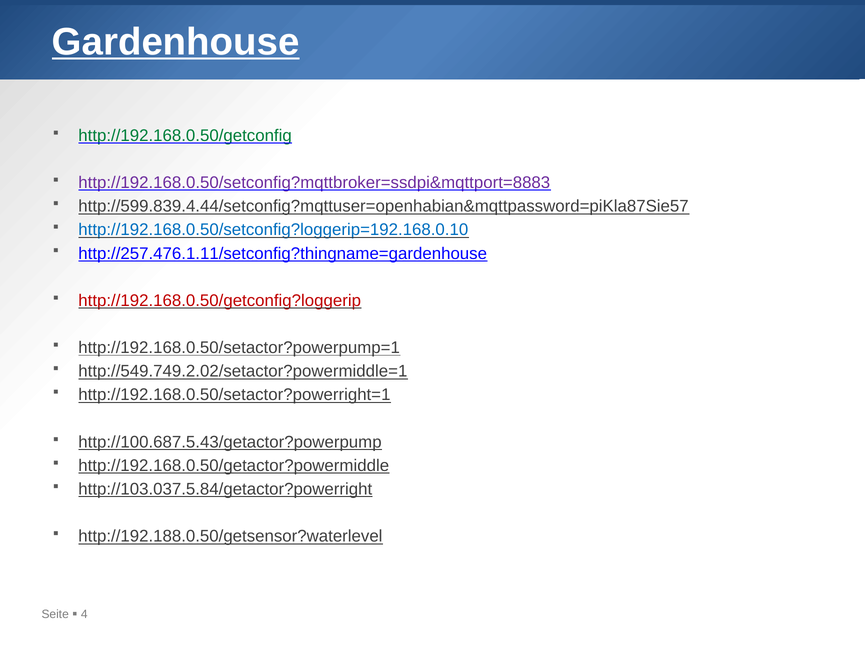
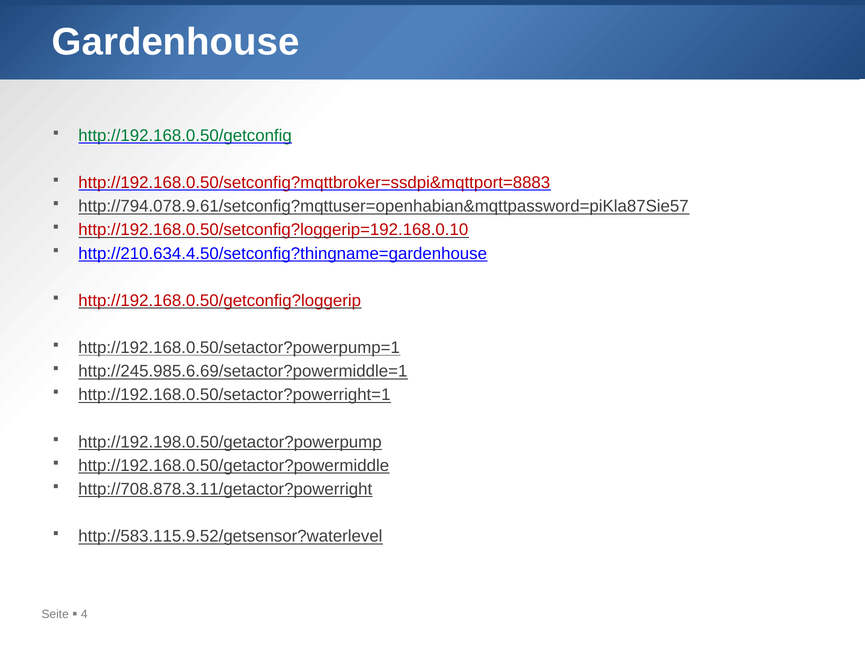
Gardenhouse underline: present -> none (176, 42)
http://192.168.0.50/setconfig?mqttbroker=ssdpi&mqttport=8883 colour: purple -> red (314, 183)
http://599.839.4.44/setconfig?mqttuser=openhabian&mqttpassword=piKla87Sie57: http://599.839.4.44/setconfig?mqttuser=openhabian&mqttpassword=piKla87Sie57 -> http://794.078.9.61/setconfig?mqttuser=openhabian&mqttpassword=piKla87Sie57 (384, 206)
http://192.168.0.50/setconfig?loggerip=192.168.0.10 colour: blue -> red (273, 230)
http://257.476.1.11/setconfig?thingname=gardenhouse: http://257.476.1.11/setconfig?thingname=gardenhouse -> http://210.634.4.50/setconfig?thingname=gardenhouse (283, 253)
http://549.749.2.02/setactor?powermiddle=1: http://549.749.2.02/setactor?powermiddle=1 -> http://245.985.6.69/setactor?powermiddle=1 (243, 371)
http://100.687.5.43/getactor?powerpump: http://100.687.5.43/getactor?powerpump -> http://192.198.0.50/getactor?powerpump (230, 442)
http://103.037.5.84/getactor?powerright: http://103.037.5.84/getactor?powerright -> http://708.878.3.11/getactor?powerright (225, 489)
http://192.188.0.50/getsensor?waterlevel: http://192.188.0.50/getsensor?waterlevel -> http://583.115.9.52/getsensor?waterlevel (230, 536)
